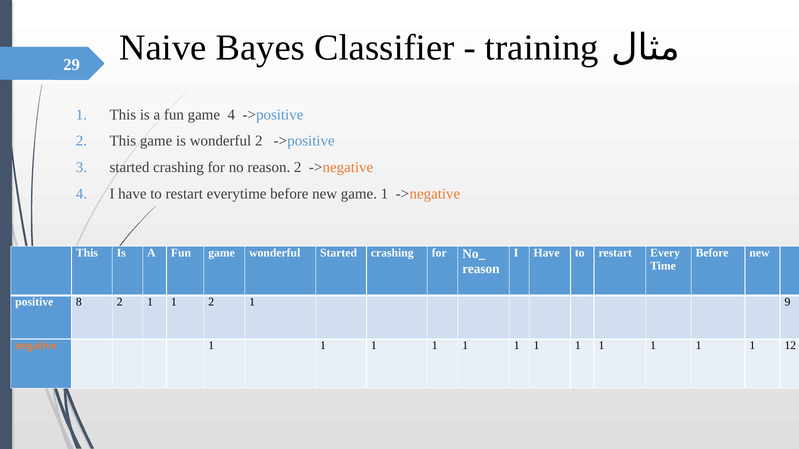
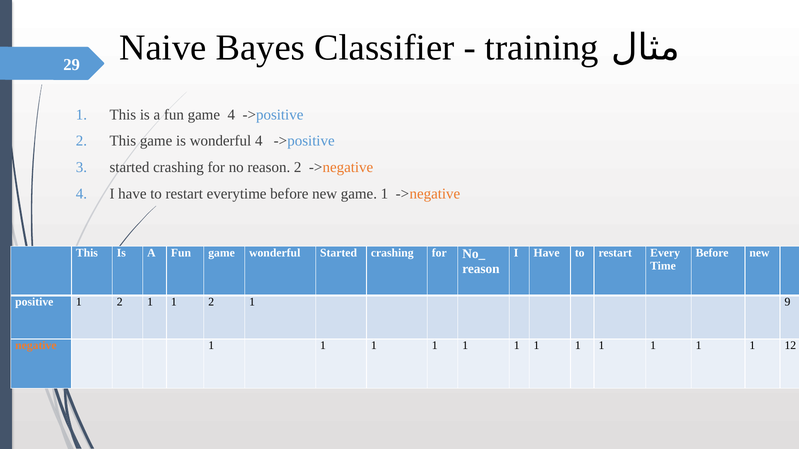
wonderful 2: 2 -> 4 (259, 141)
positive 8: 8 -> 1 (79, 302)
